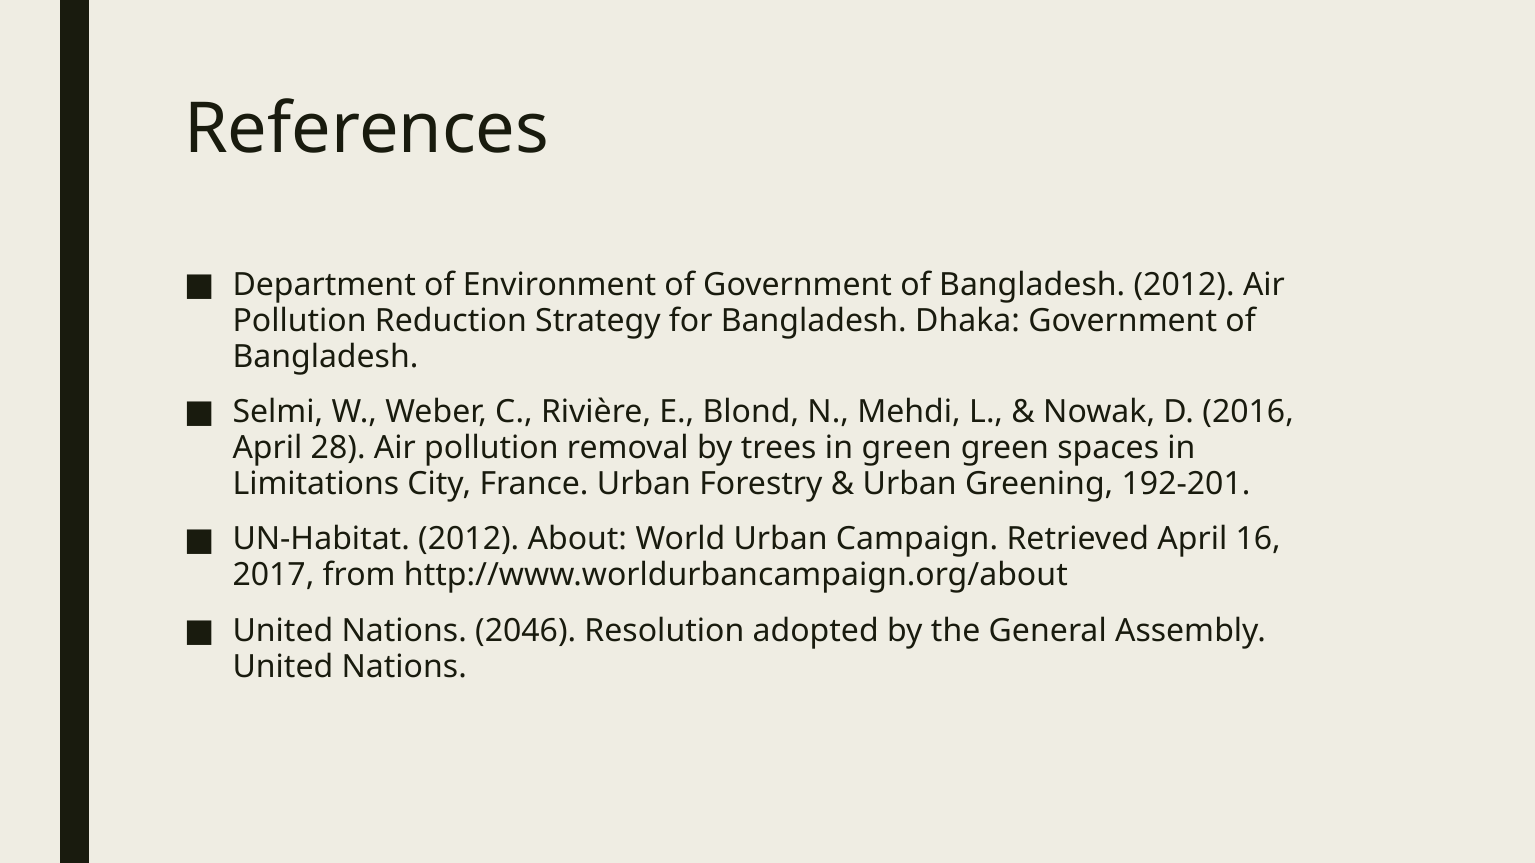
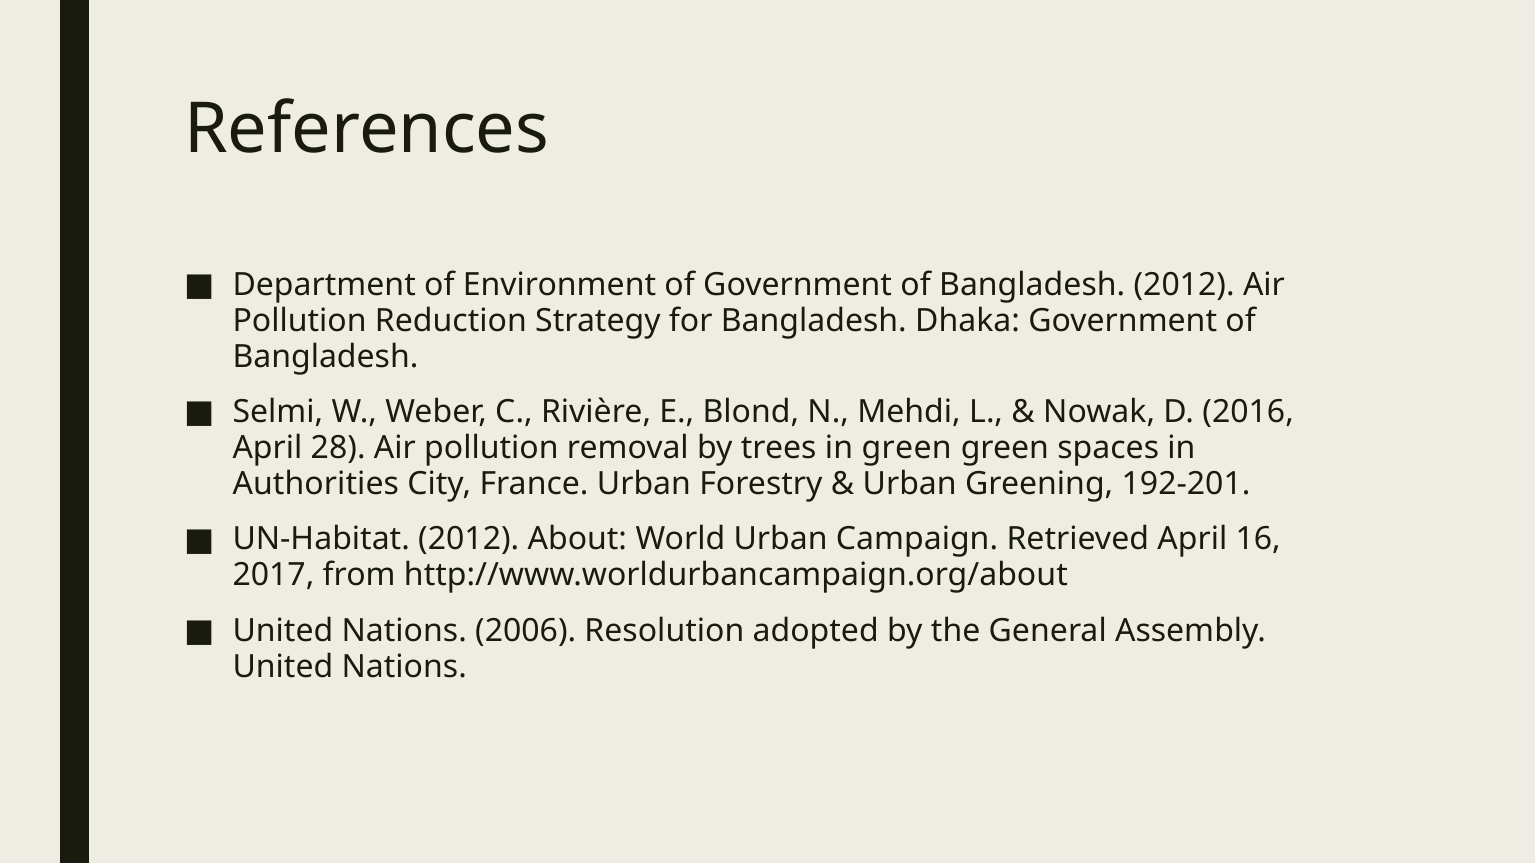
Limitations: Limitations -> Authorities (316, 484)
2046: 2046 -> 2006 (526, 631)
